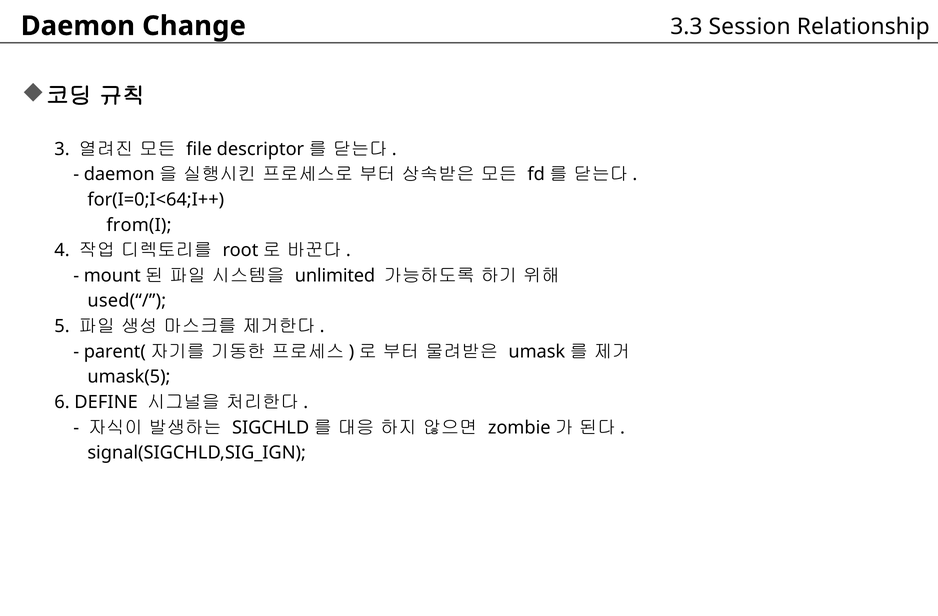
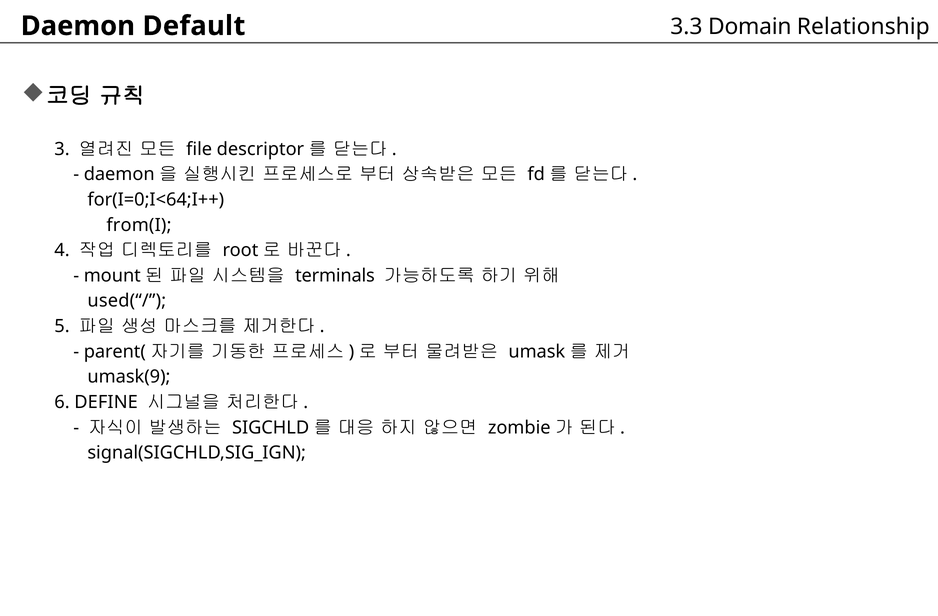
Session: Session -> Domain (750, 27)
Change: Change -> Default (194, 26)
unlimited: unlimited -> terminals (335, 276)
umask(5: umask(5 -> umask(9 (129, 377)
